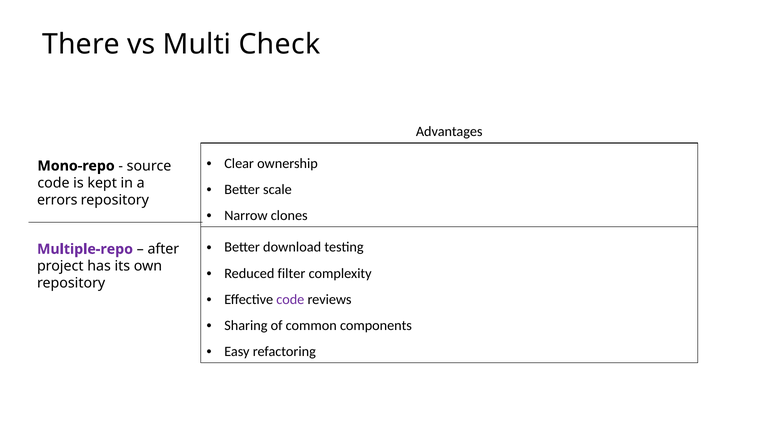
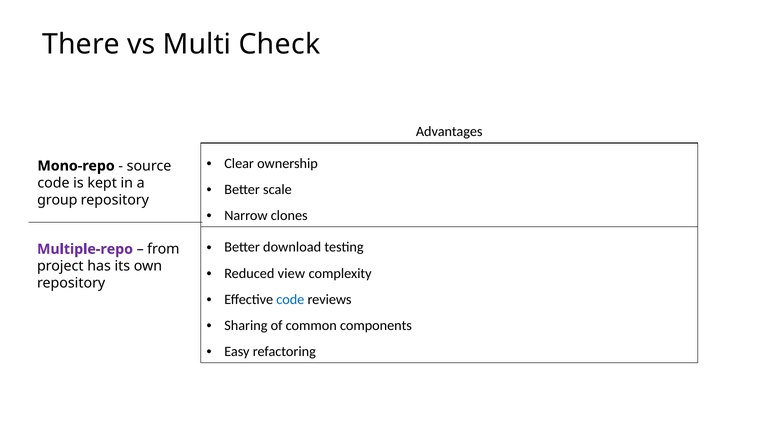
errors: errors -> group (57, 200)
after: after -> from (163, 249)
filter: filter -> view (291, 273)
code colour: purple -> blue (290, 299)
